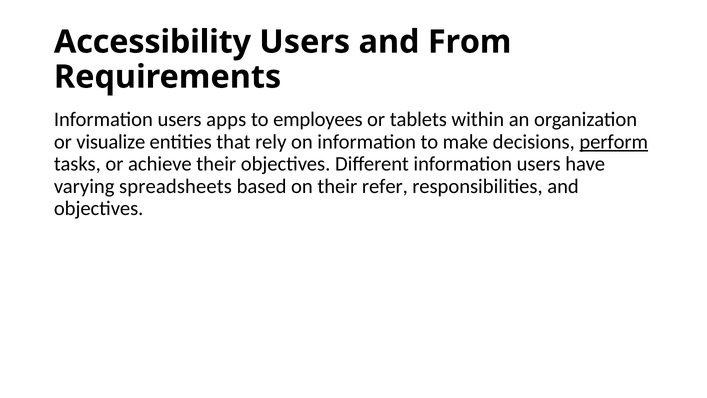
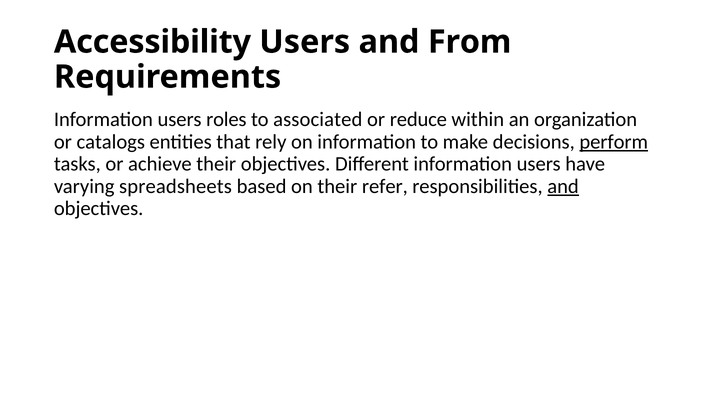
apps: apps -> roles (226, 119)
employees: employees -> associated (318, 119)
tablets: tablets -> reduce (418, 119)
visualize: visualize -> catalogs (111, 142)
and underline: none -> present (563, 186)
